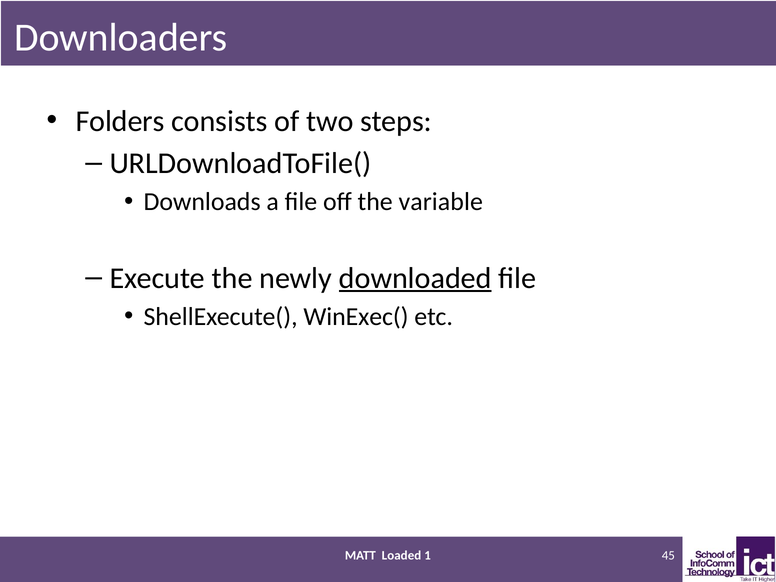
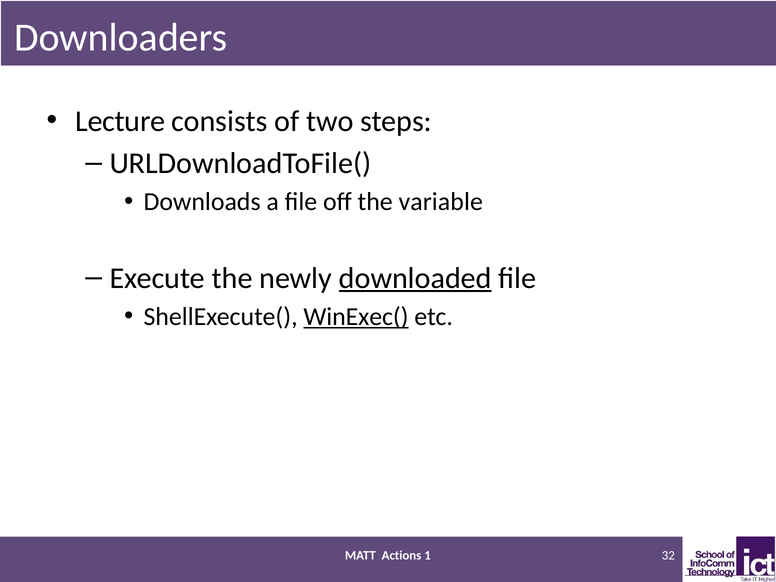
Folders: Folders -> Lecture (120, 121)
WinExec( underline: none -> present (356, 317)
Loaded: Loaded -> Actions (402, 556)
45: 45 -> 32 (668, 556)
